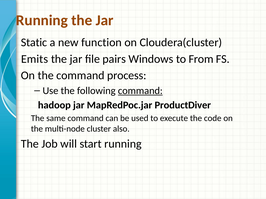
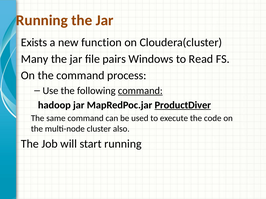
Static: Static -> Exists (34, 43)
Emits: Emits -> Many (35, 59)
From: From -> Read (201, 59)
ProductDiver underline: none -> present (183, 105)
